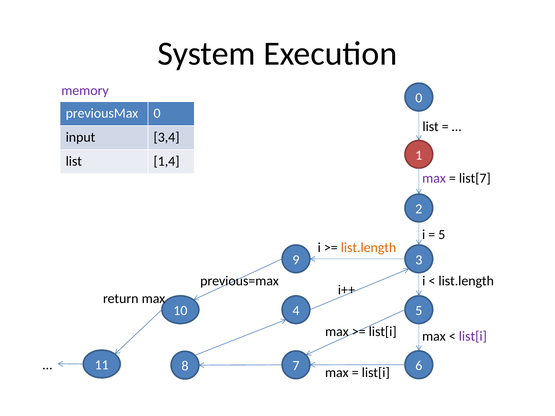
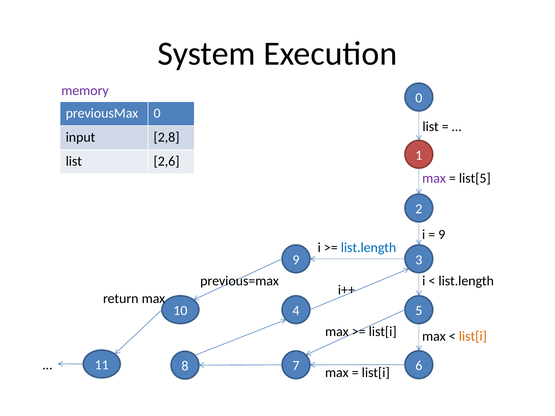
3,4: 3,4 -> 2,8 (167, 137)
1,4: 1,4 -> 2,6 (167, 161)
list[7: list[7 -> list[5 (475, 179)
5: 5 -> 9 (442, 235)
list.length colour: orange -> blue (369, 248)
list[i colour: purple -> orange (473, 336)
